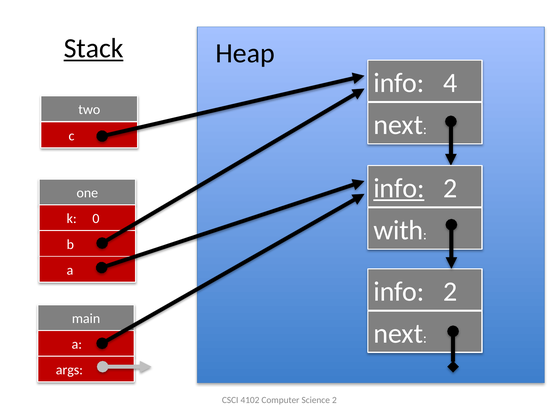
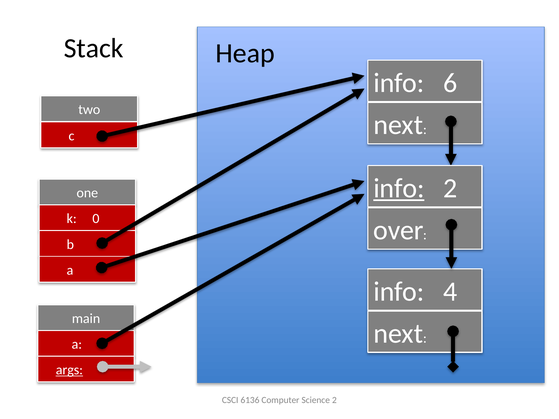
Stack underline: present -> none (94, 48)
4: 4 -> 6 (450, 83)
with: with -> over (398, 230)
2: 2 -> 4 (450, 292)
args underline: none -> present (69, 370)
4102: 4102 -> 6136 (250, 400)
